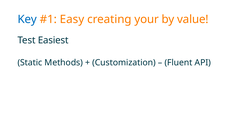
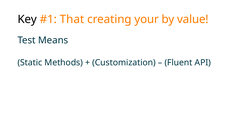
Key colour: blue -> black (27, 19)
Easy: Easy -> That (72, 19)
Easiest: Easiest -> Means (53, 40)
